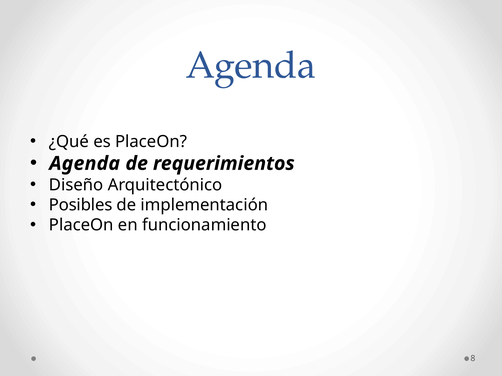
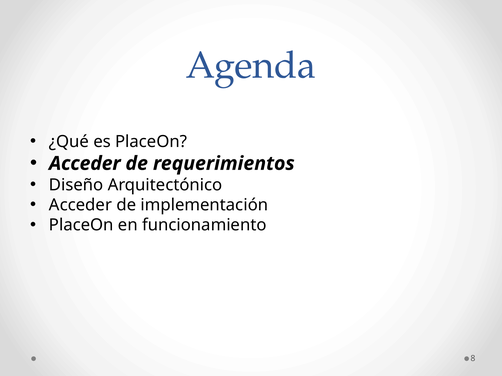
Agenda: Agenda -> Acceder (85, 164)
Posibles: Posibles -> Acceder (81, 205)
